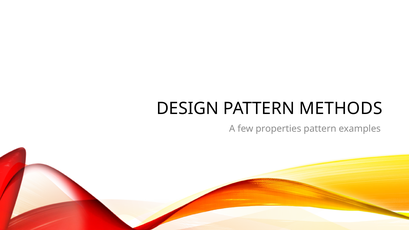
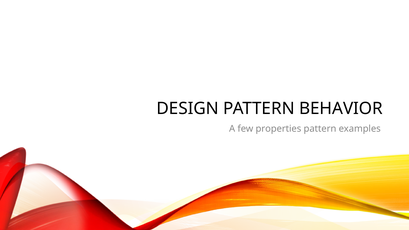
METHODS: METHODS -> BEHAVIOR (341, 108)
